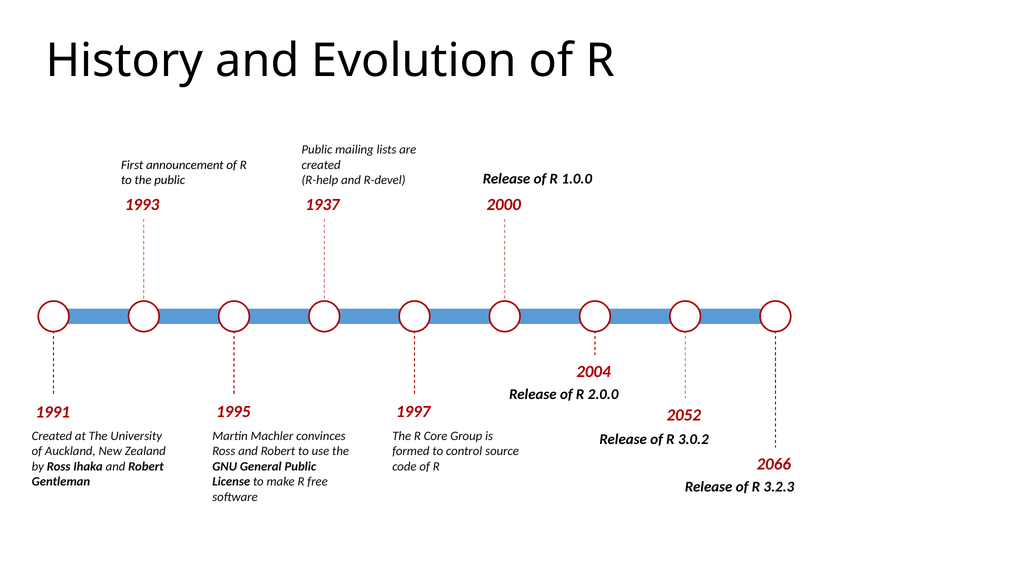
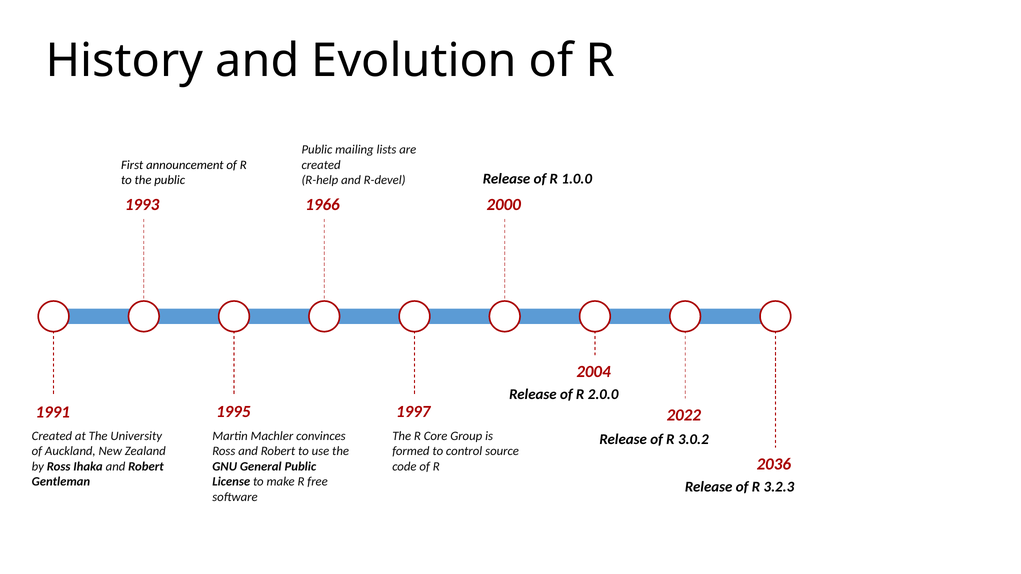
1937: 1937 -> 1966 (323, 205)
2052: 2052 -> 2022 (684, 415)
2066: 2066 -> 2036 (774, 464)
